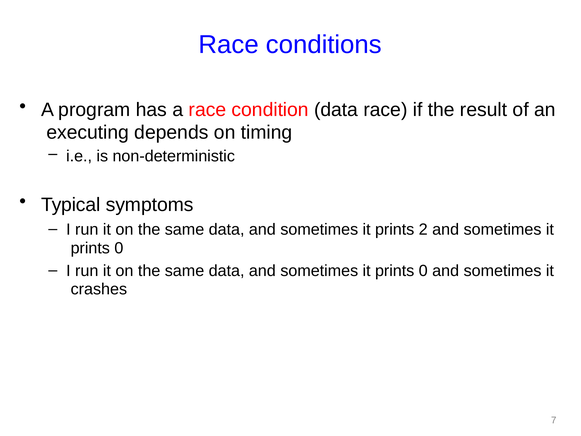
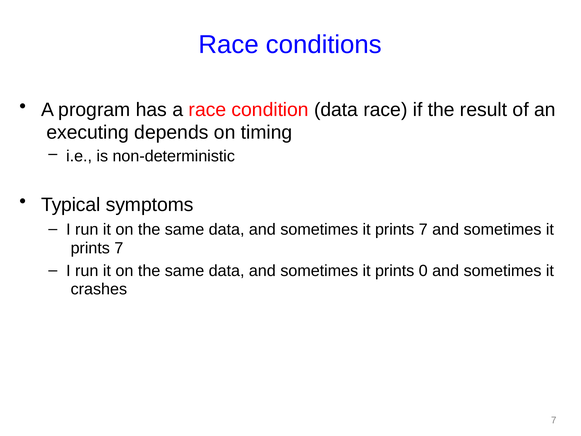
2: 2 -> 7 (423, 229)
0: 0 -> 7 (119, 248)
